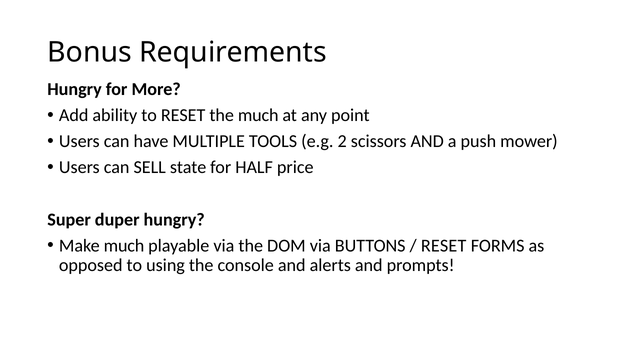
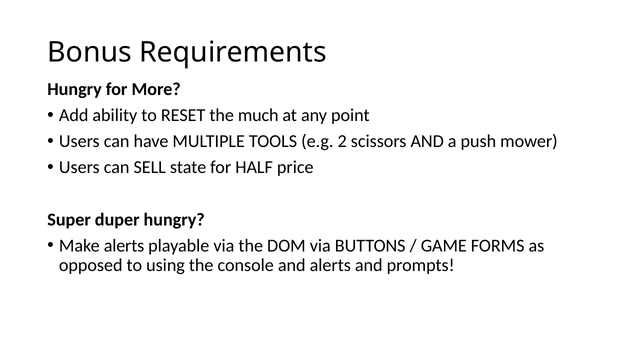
Make much: much -> alerts (124, 245)
RESET: RESET -> GAME (444, 245)
